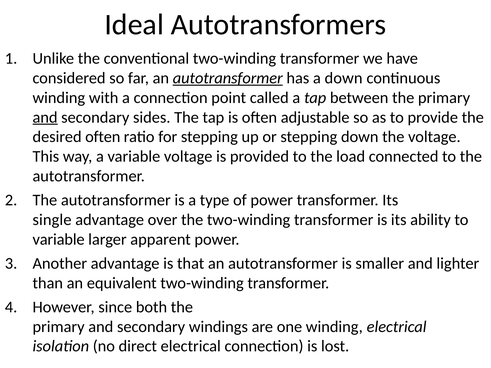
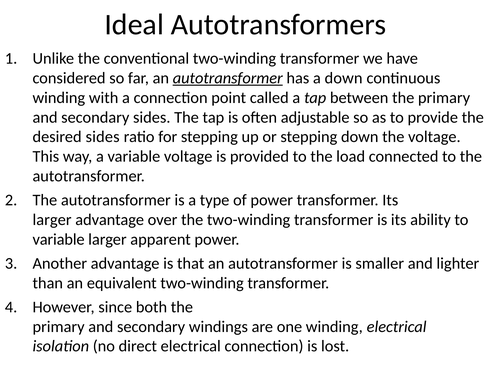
and underline: present -> none (45, 117)
desired often: often -> sides (103, 137)
single: single -> larger (52, 220)
